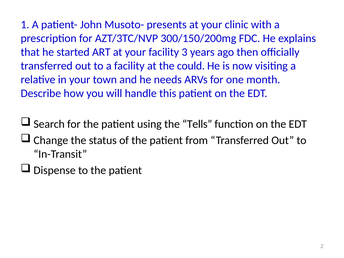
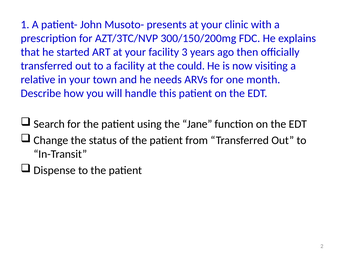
Tells: Tells -> Jane (197, 124)
